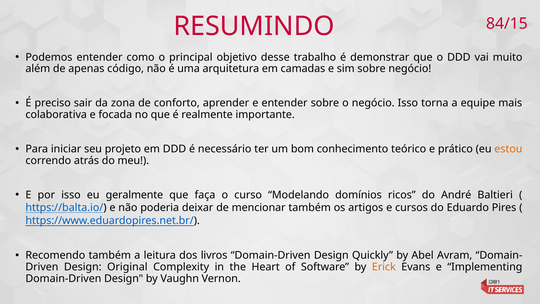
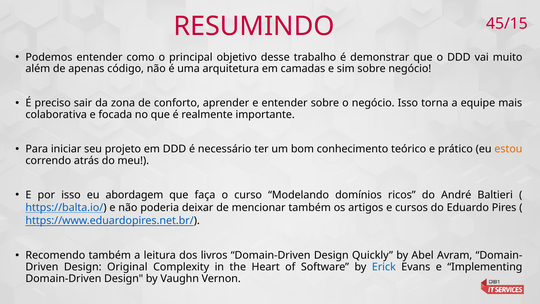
84/15: 84/15 -> 45/15 (507, 24)
geralmente: geralmente -> abordagem (134, 195)
Erick colour: orange -> blue (384, 267)
